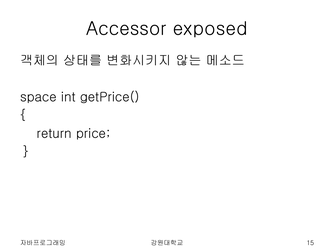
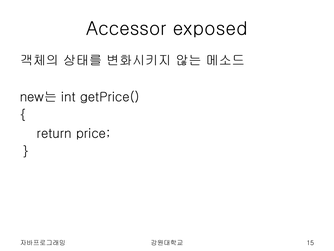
space: space -> new는 (38, 97)
